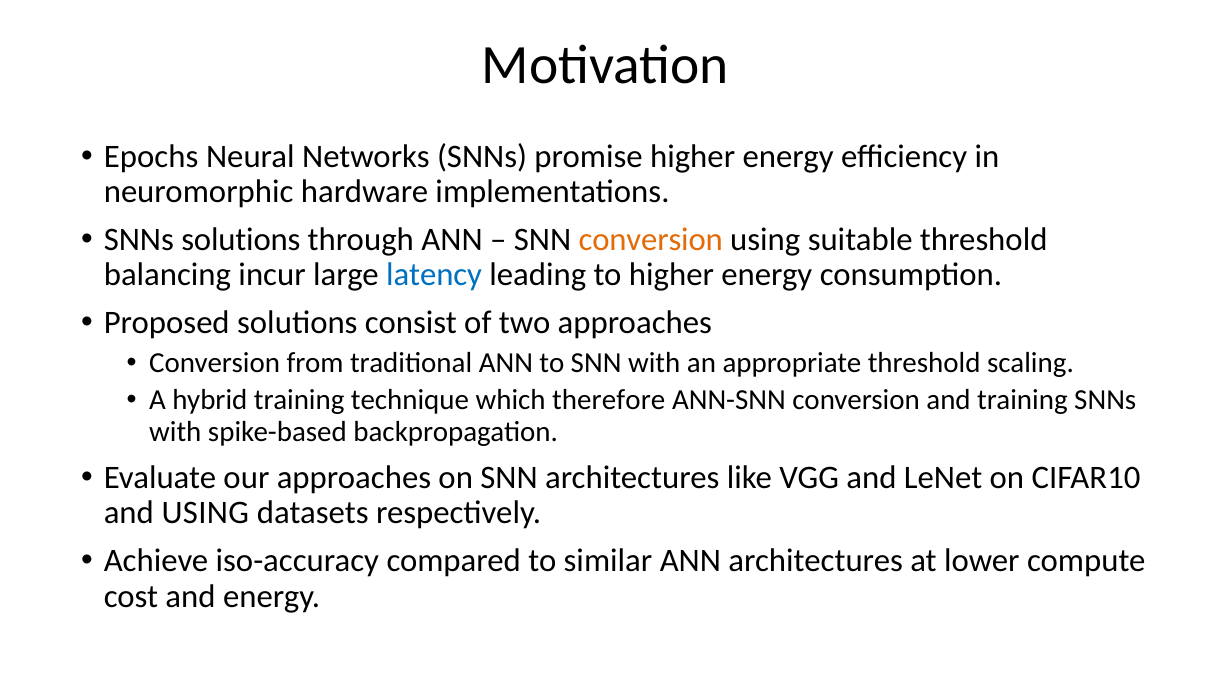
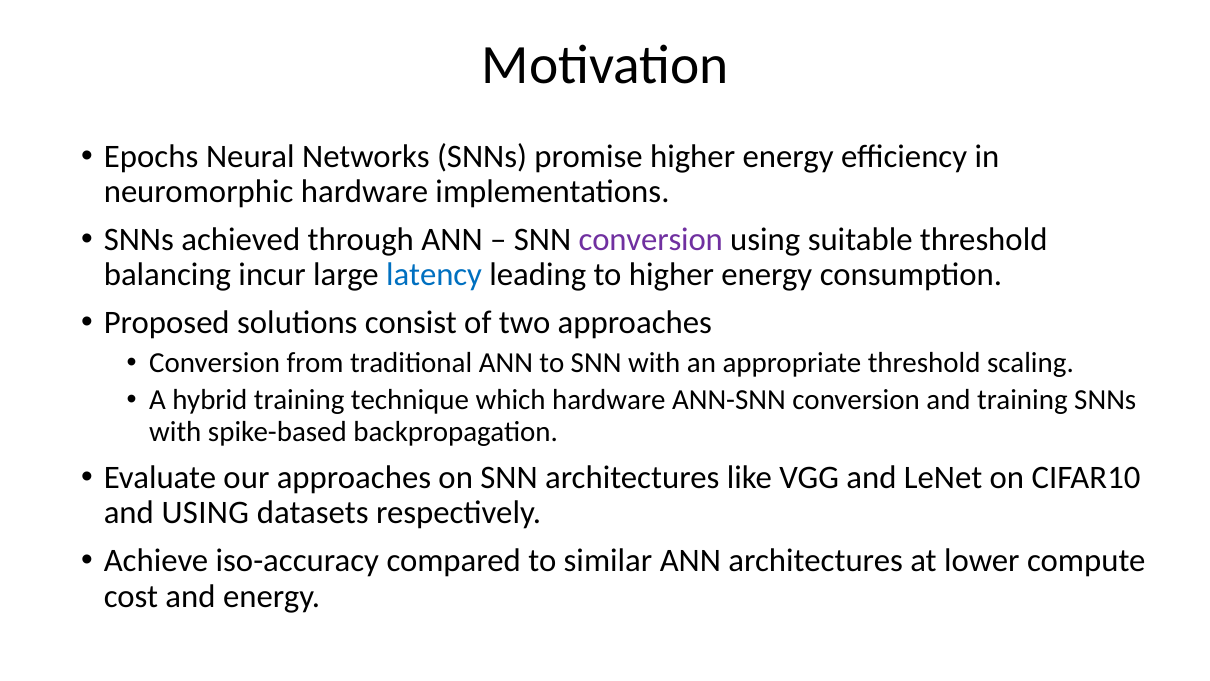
SNNs solutions: solutions -> achieved (241, 240)
conversion colour: orange -> purple (651, 240)
which therefore: therefore -> hardware (609, 400)
